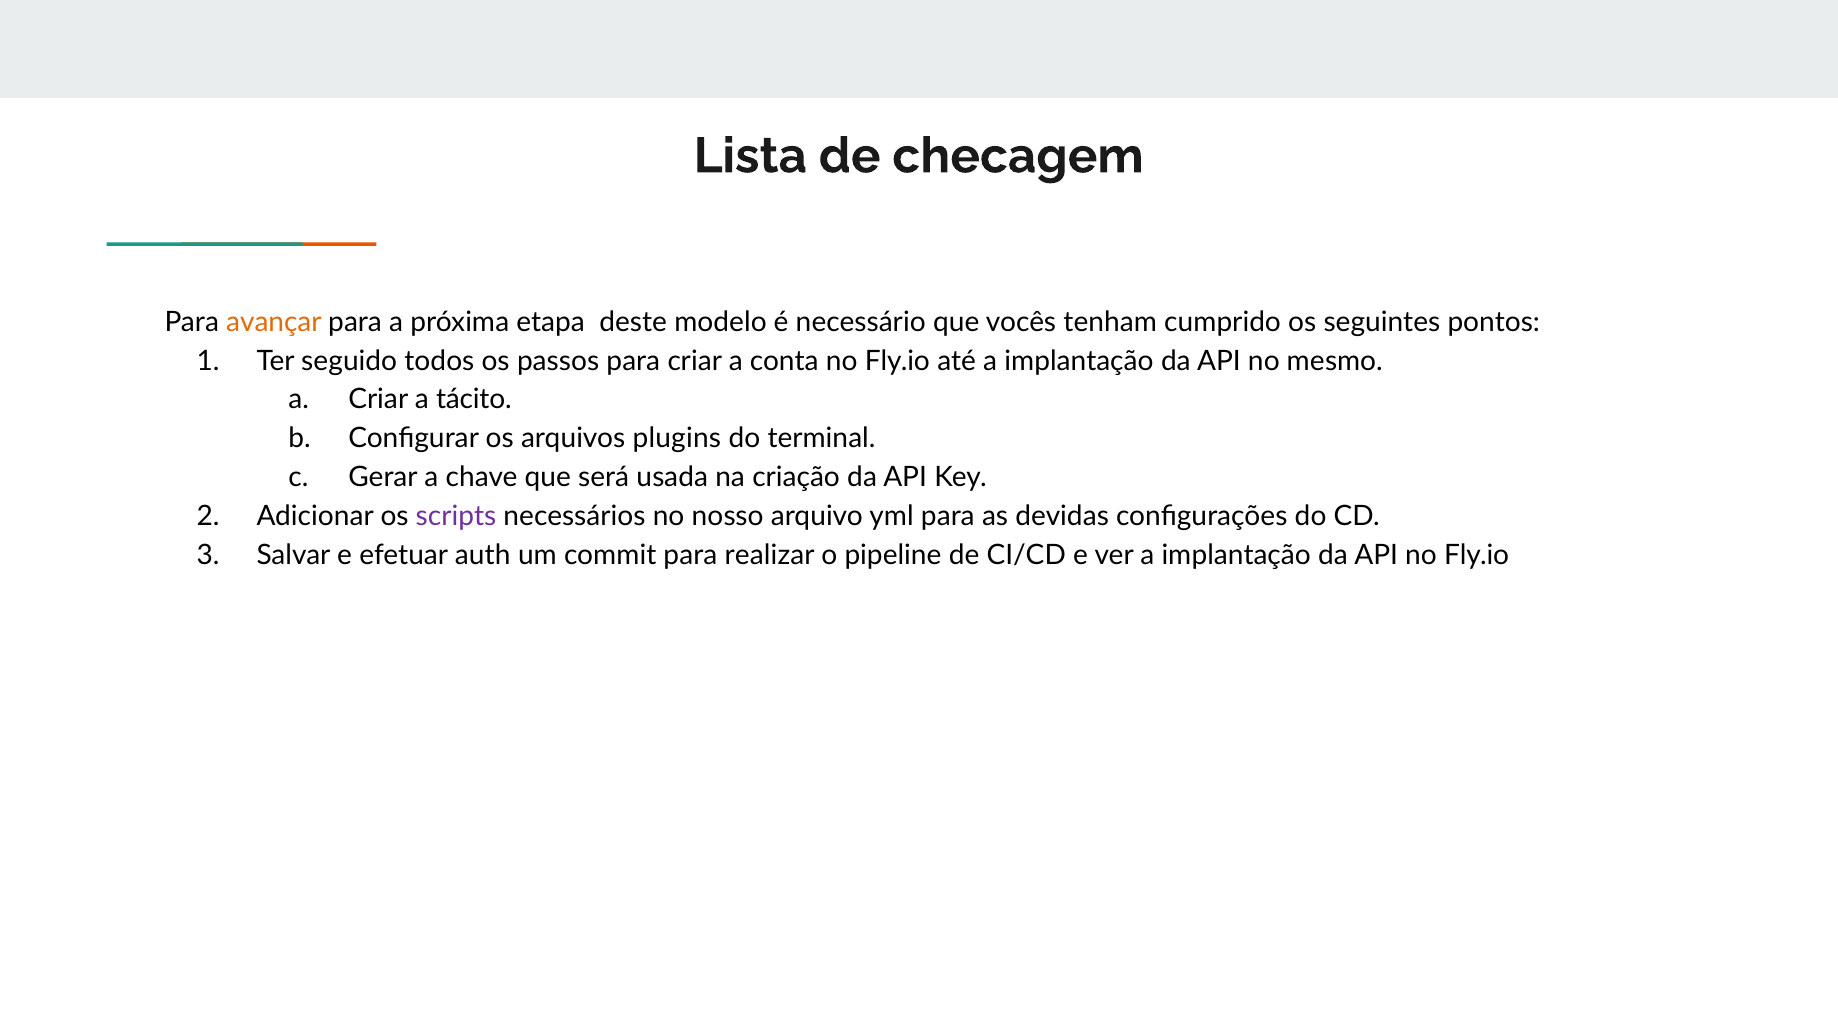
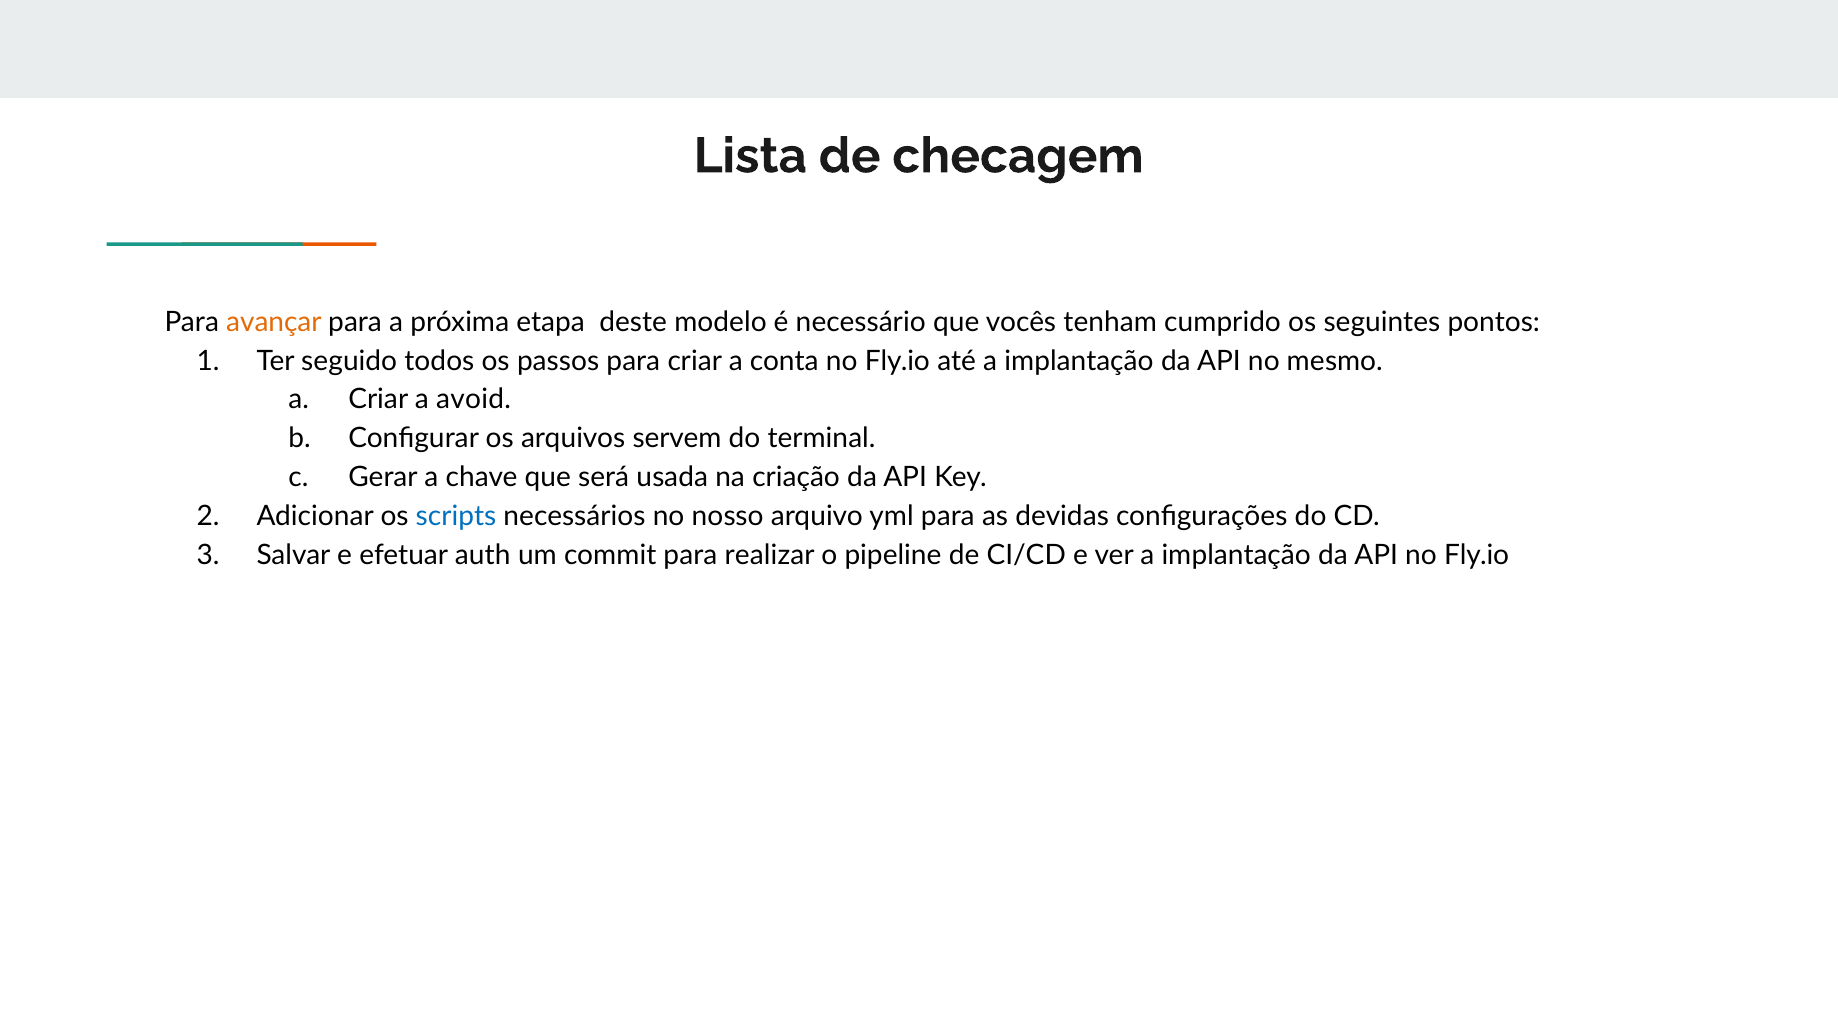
tácito: tácito -> avoid (474, 400)
plugins: plugins -> servem (677, 438)
scripts colour: purple -> blue (456, 516)
